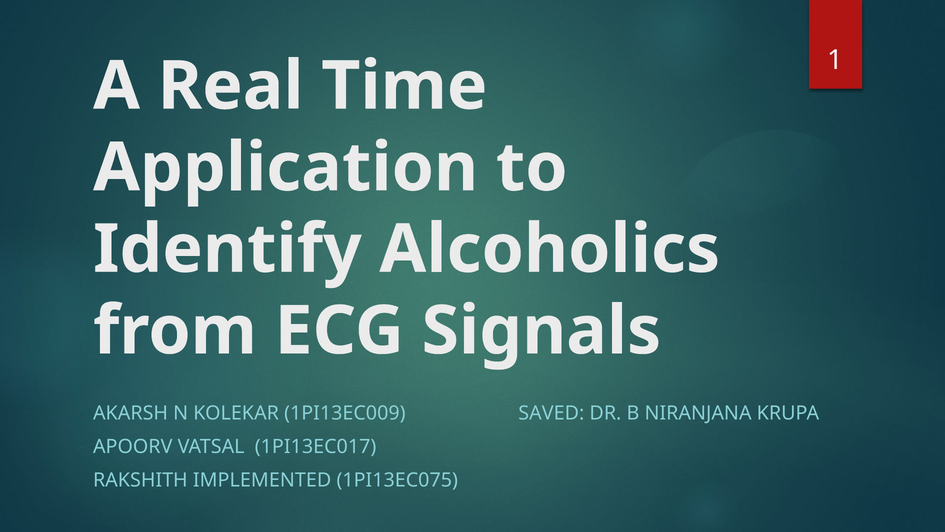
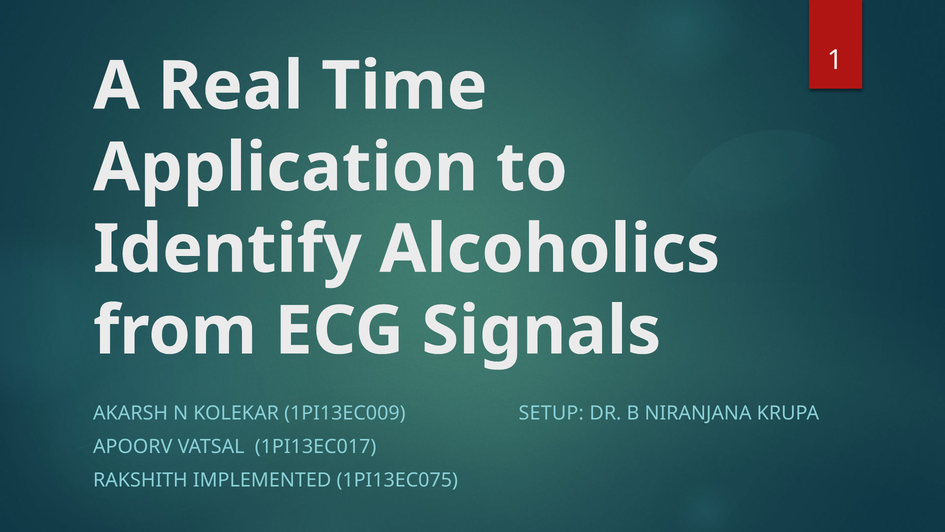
SAVED: SAVED -> SETUP (551, 413)
